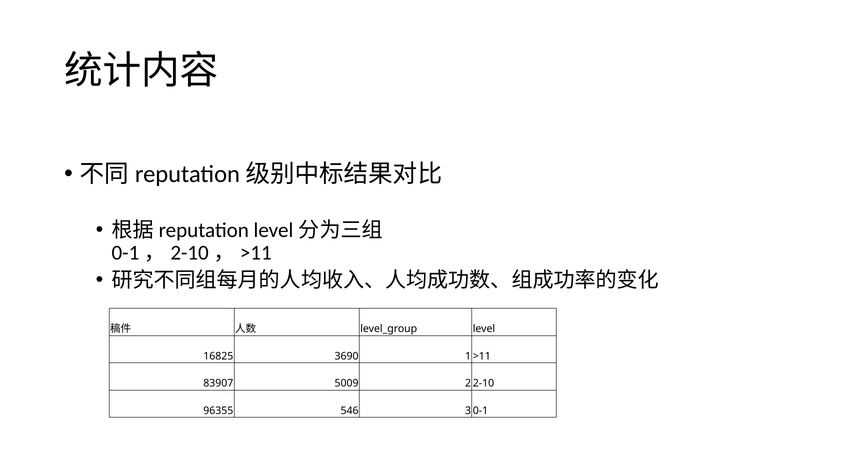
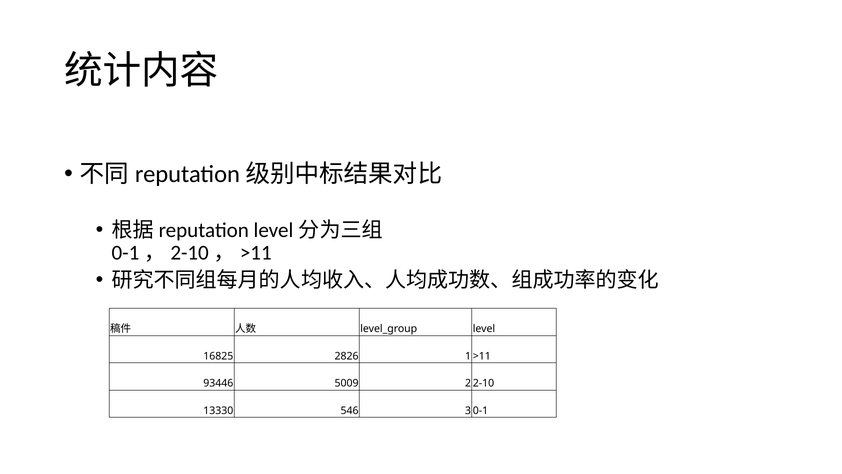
3690: 3690 -> 2826 (347, 356)
83907: 83907 -> 93446 (218, 383)
96355: 96355 -> 13330 (218, 410)
